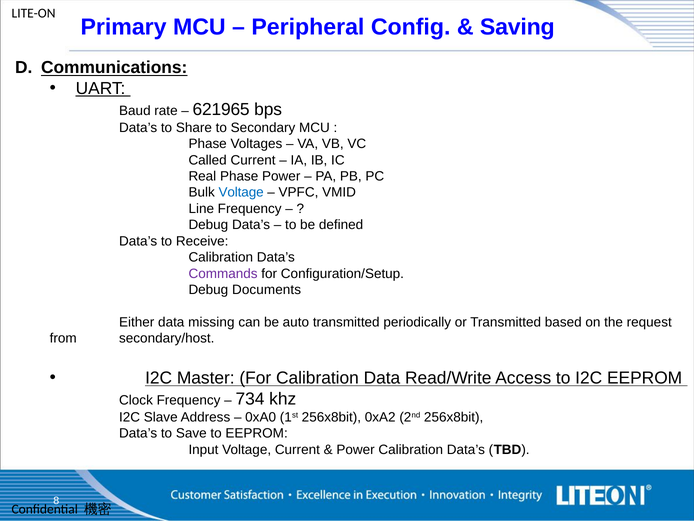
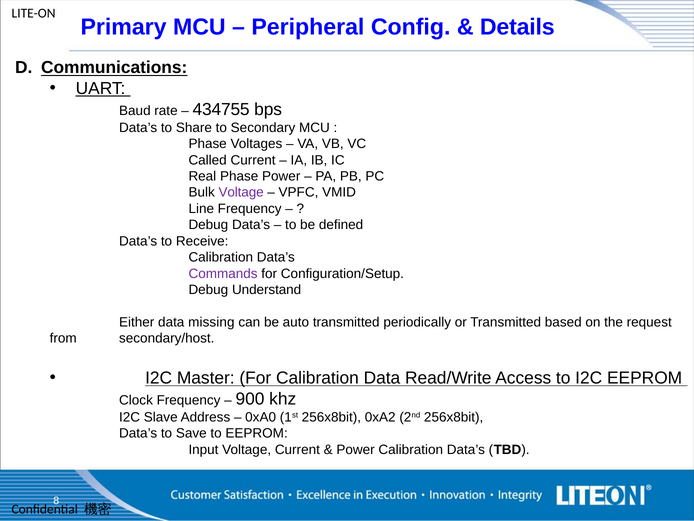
Saving: Saving -> Details (517, 27)
621965: 621965 -> 434755 (221, 109)
Voltage colour: blue -> purple (241, 192)
Documents: Documents -> Understand (267, 290)
734: 734 -> 900 (250, 399)
